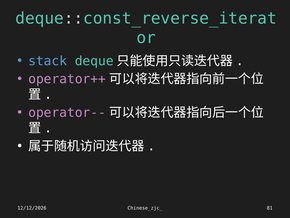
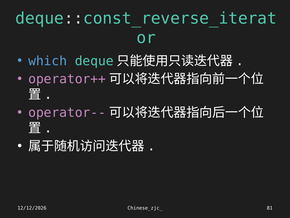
stack: stack -> which (48, 61)
